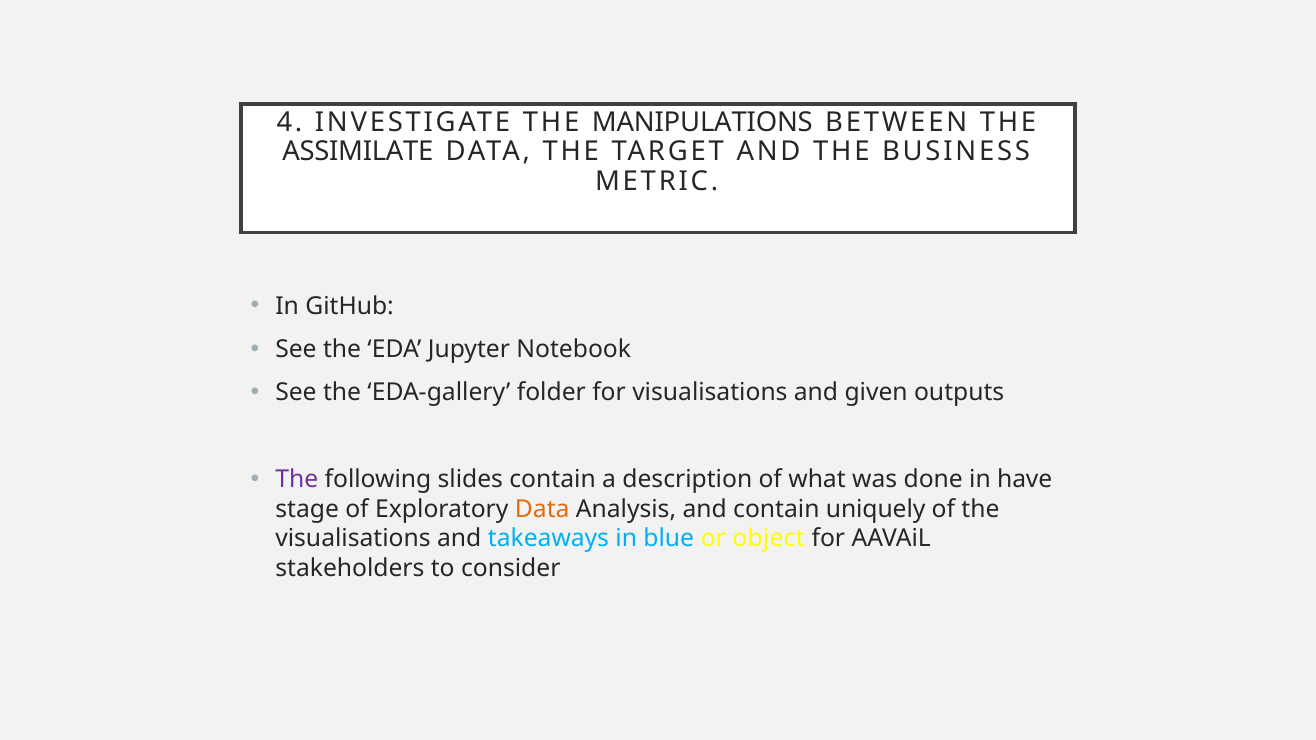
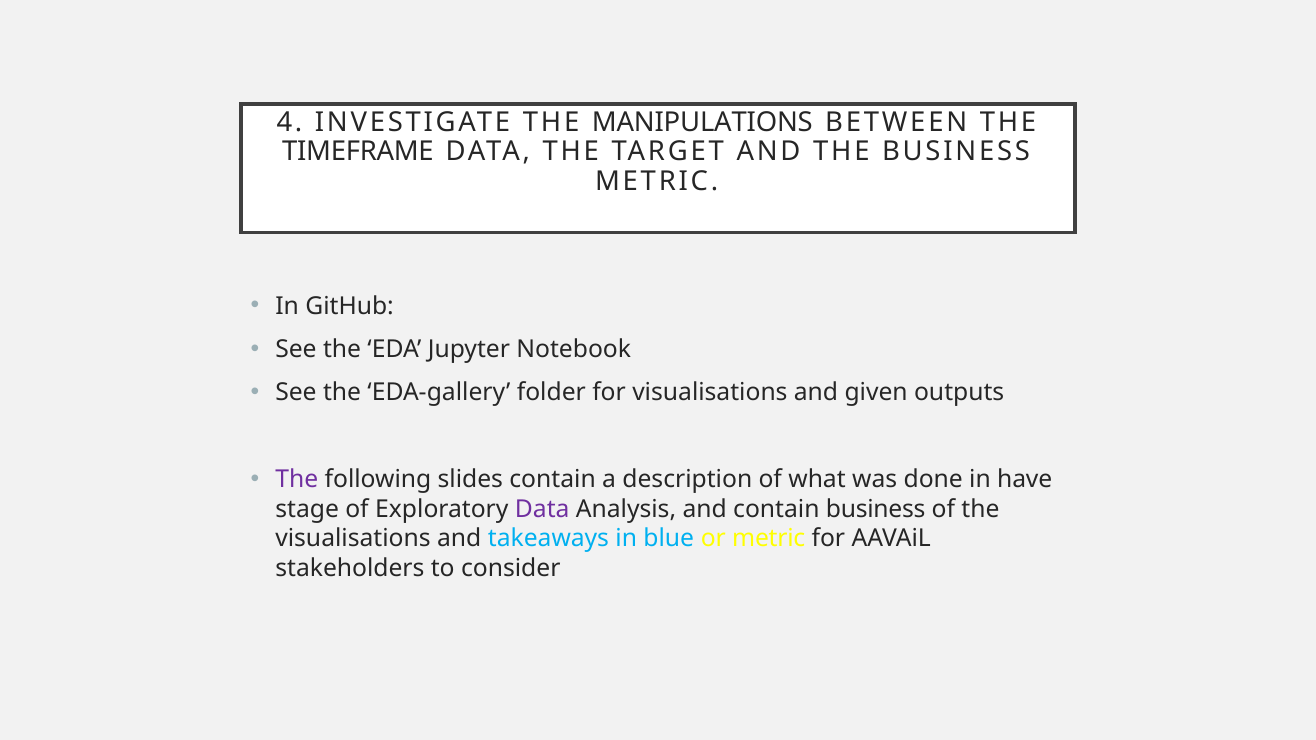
ASSIMILATE: ASSIMILATE -> TIMEFRAME (358, 152)
Data colour: orange -> purple (542, 509)
contain uniquely: uniquely -> business (876, 509)
or object: object -> metric (769, 539)
